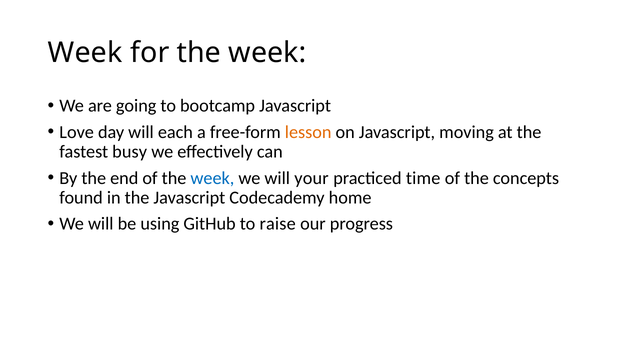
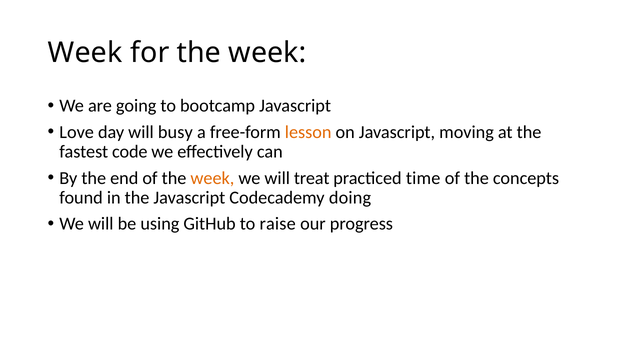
each: each -> busy (175, 132)
busy: busy -> code (130, 152)
week colour: blue -> orange (212, 178)
your: your -> treat (312, 178)
home: home -> doing (350, 197)
